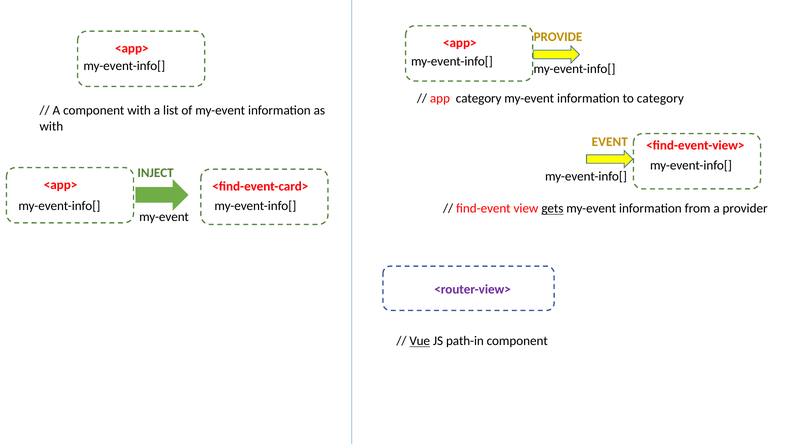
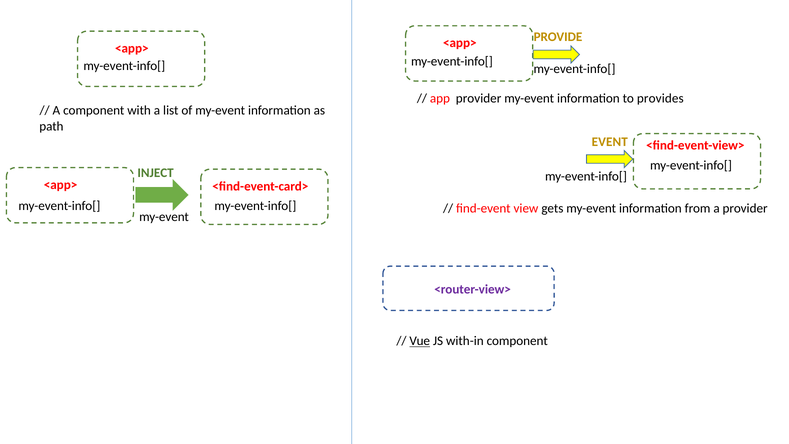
app category: category -> provider (479, 98)
to category: category -> provides (660, 98)
with: with -> path (51, 126)
gets underline: present -> none (552, 208)
path-in: path-in -> with-in (465, 341)
